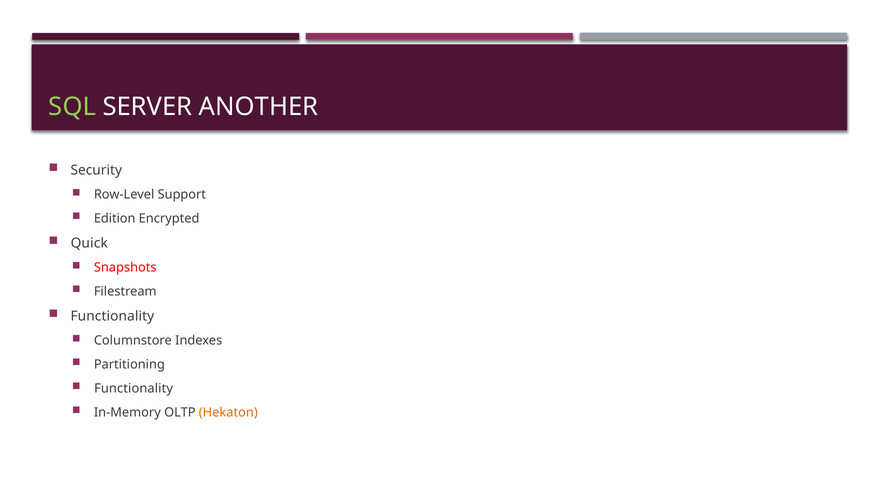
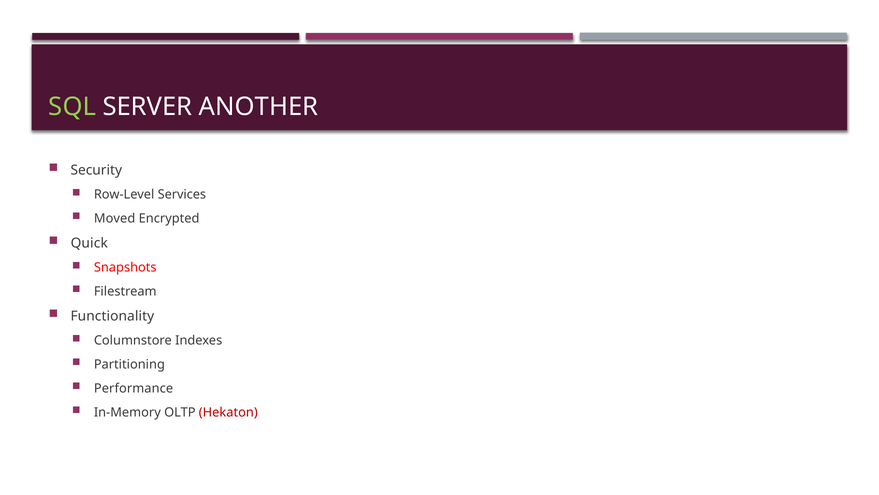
Support: Support -> Services (182, 194)
Edition: Edition -> Moved (115, 218)
Functionality: Functionality -> Performance (134, 388)
Hekaton colour: orange -> red (228, 412)
